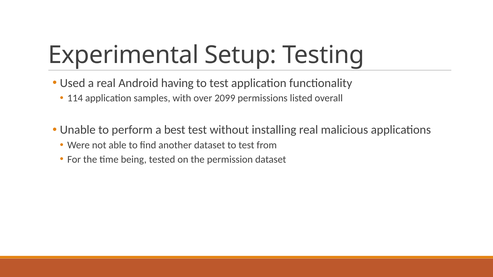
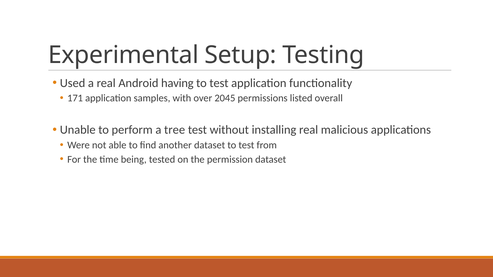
114: 114 -> 171 (75, 98)
2099: 2099 -> 2045 (225, 98)
best: best -> tree (175, 130)
